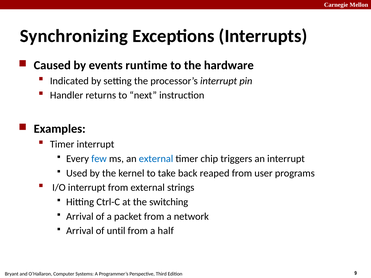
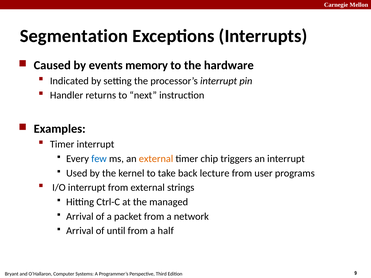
Synchronizing: Synchronizing -> Segmentation (74, 36)
runtime: runtime -> memory (147, 65)
external colour: blue -> orange (156, 159)
reaped: reaped -> lecture (215, 173)
switching: switching -> managed (169, 202)
